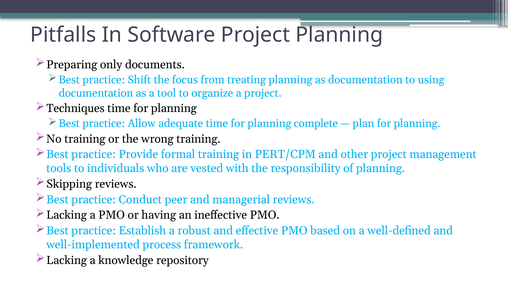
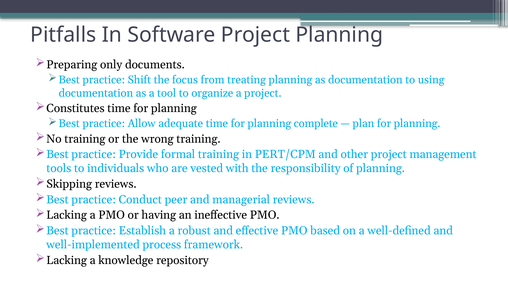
Techniques: Techniques -> Constitutes (75, 108)
